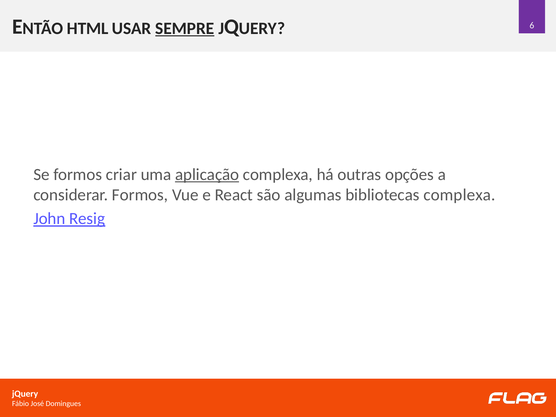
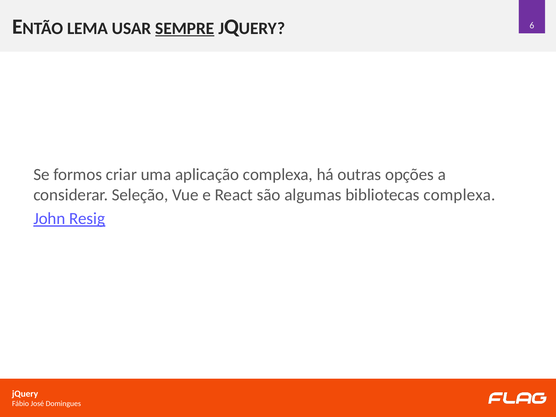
HTML: HTML -> LEMA (88, 28)
aplicação underline: present -> none (207, 175)
considerar Formos: Formos -> Seleção (140, 195)
